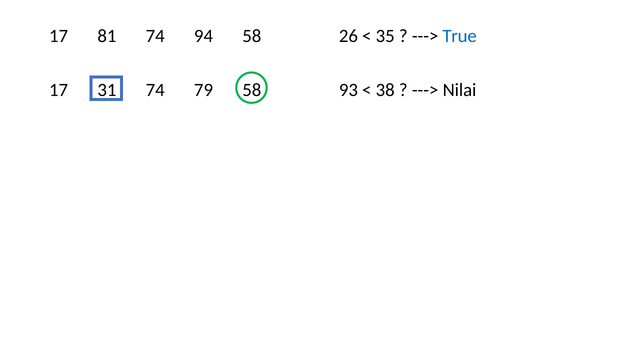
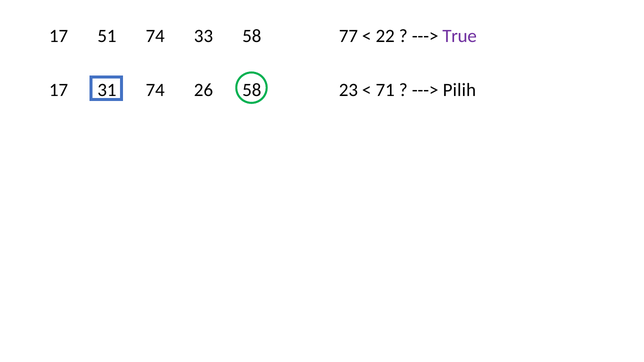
81: 81 -> 51 (107, 36)
94: 94 -> 33 (204, 36)
26: 26 -> 77 (348, 36)
35: 35 -> 22 (385, 36)
True colour: blue -> purple (460, 36)
79: 79 -> 26 (204, 90)
93: 93 -> 23 (348, 90)
38: 38 -> 71 (385, 90)
Nilai: Nilai -> Pilih (459, 90)
